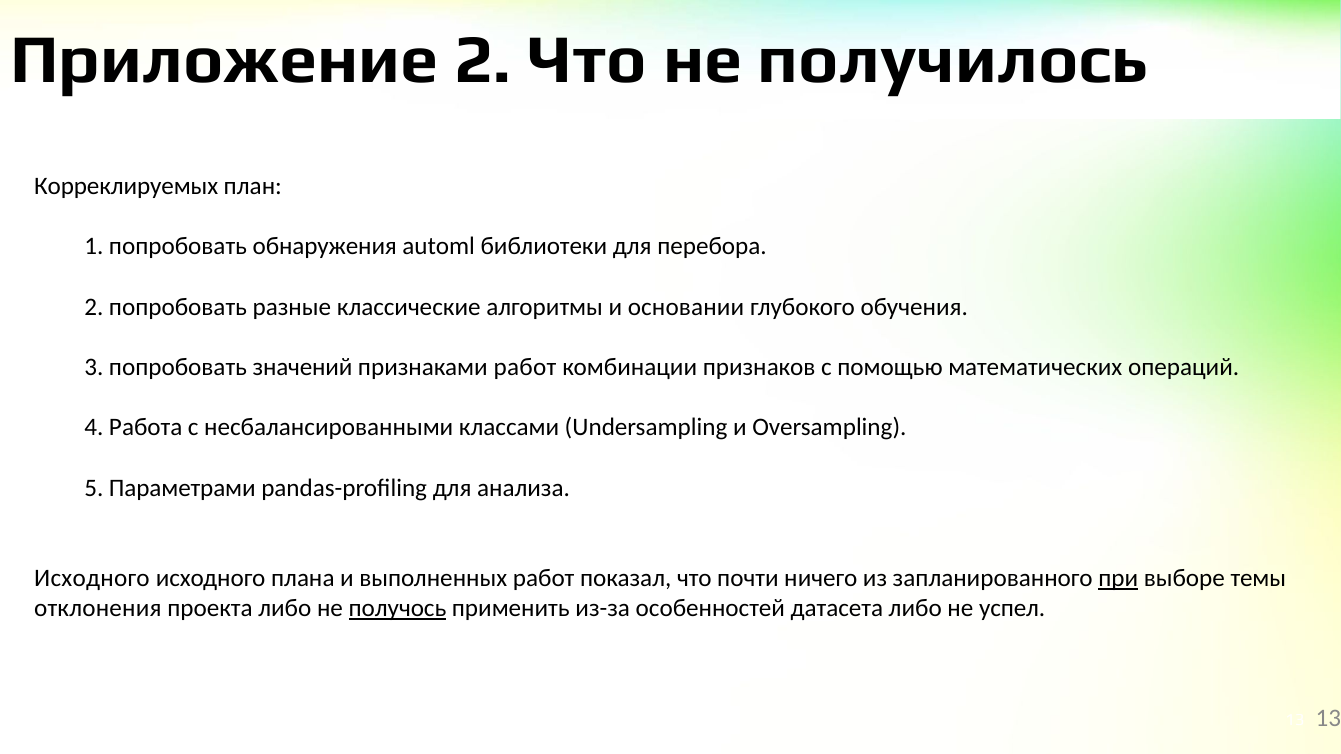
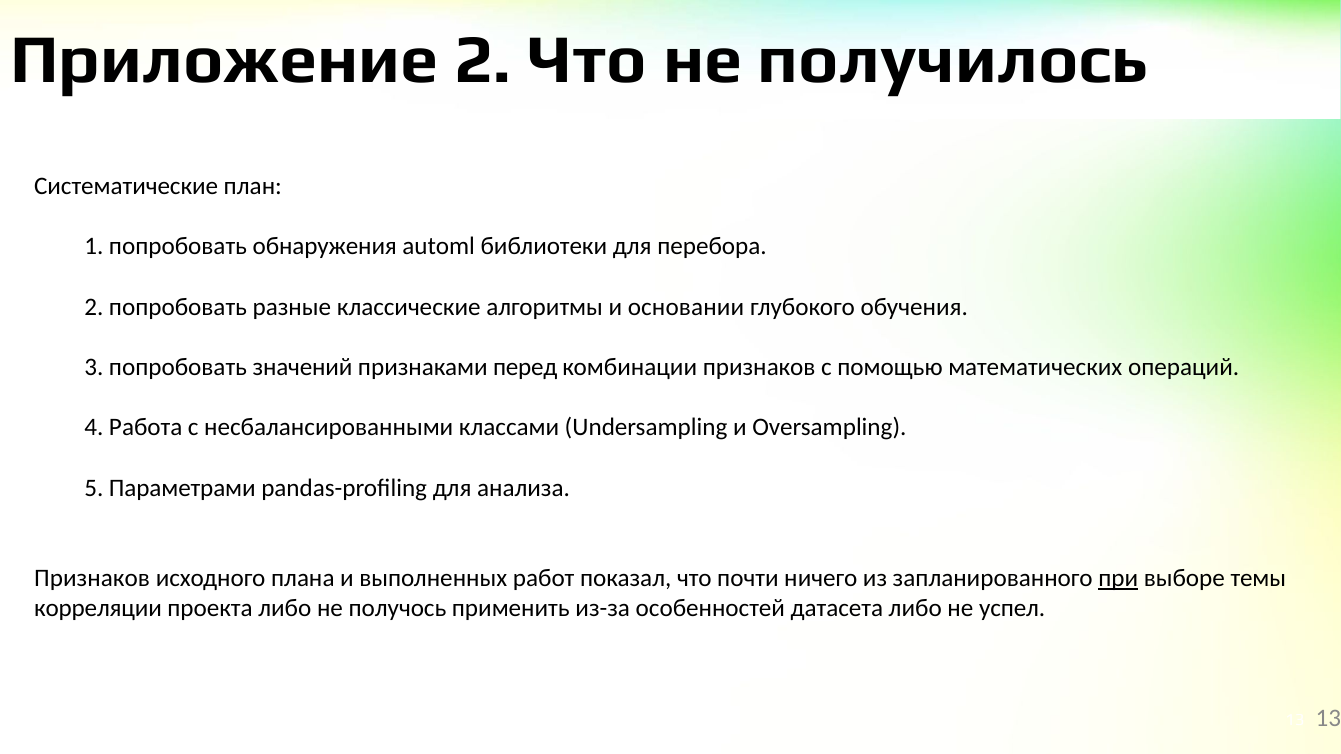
Корреклируемых: Корреклируемых -> Систематические (126, 186)
признаками работ: работ -> перед (525, 367)
Исходного: Исходного -> Признаков (92, 578)
отклонения: отклонения -> корреляции (98, 609)
получось underline: present -> none (398, 609)
